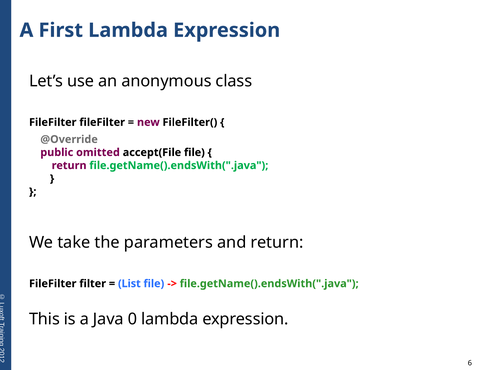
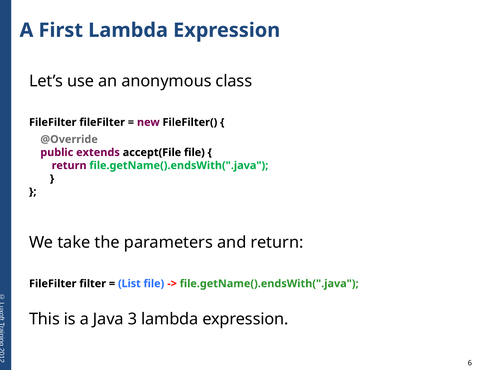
omitted: omitted -> extends (98, 152)
Java 0: 0 -> 3 (132, 319)
